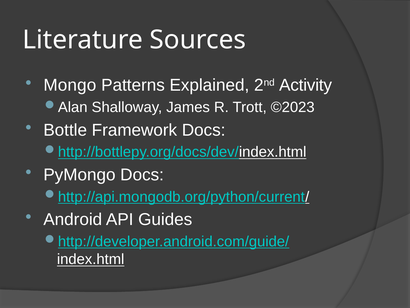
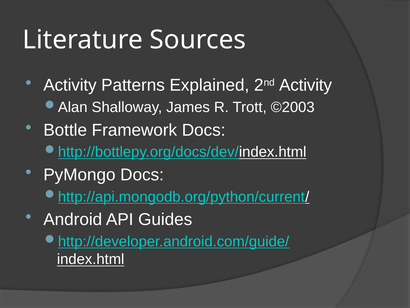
Mongo: Mongo -> Activity (70, 85)
©2023: ©2023 -> ©2003 (293, 107)
